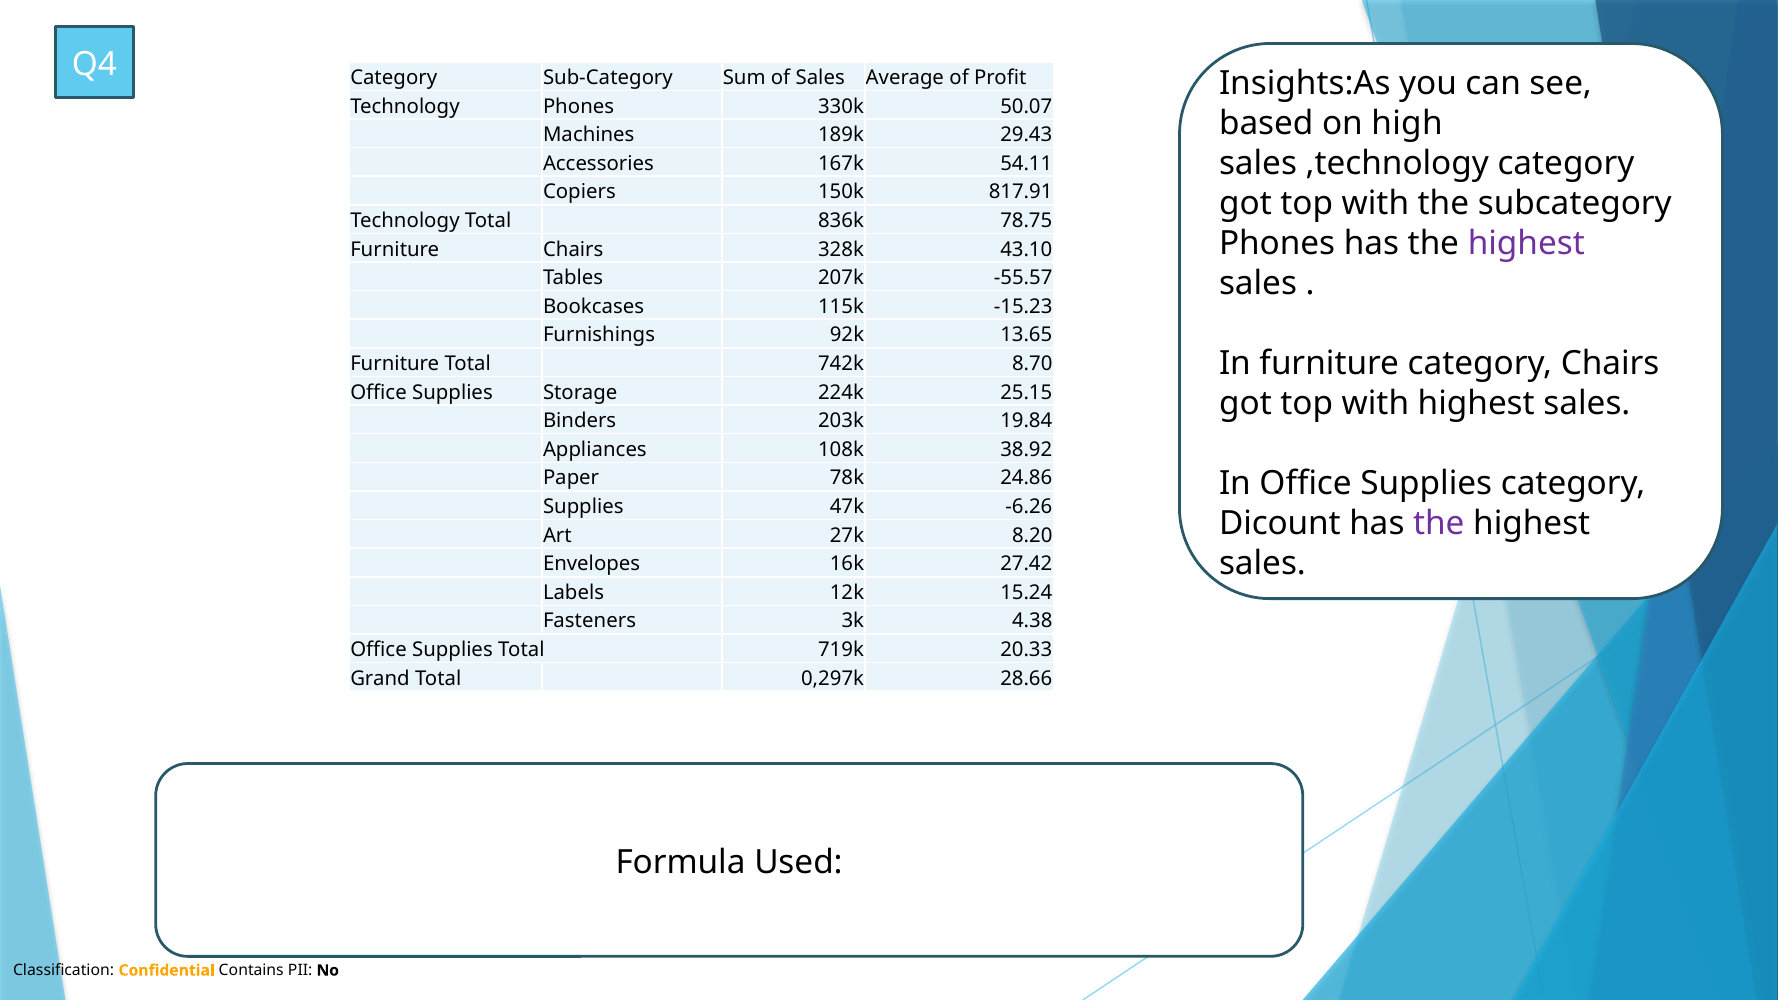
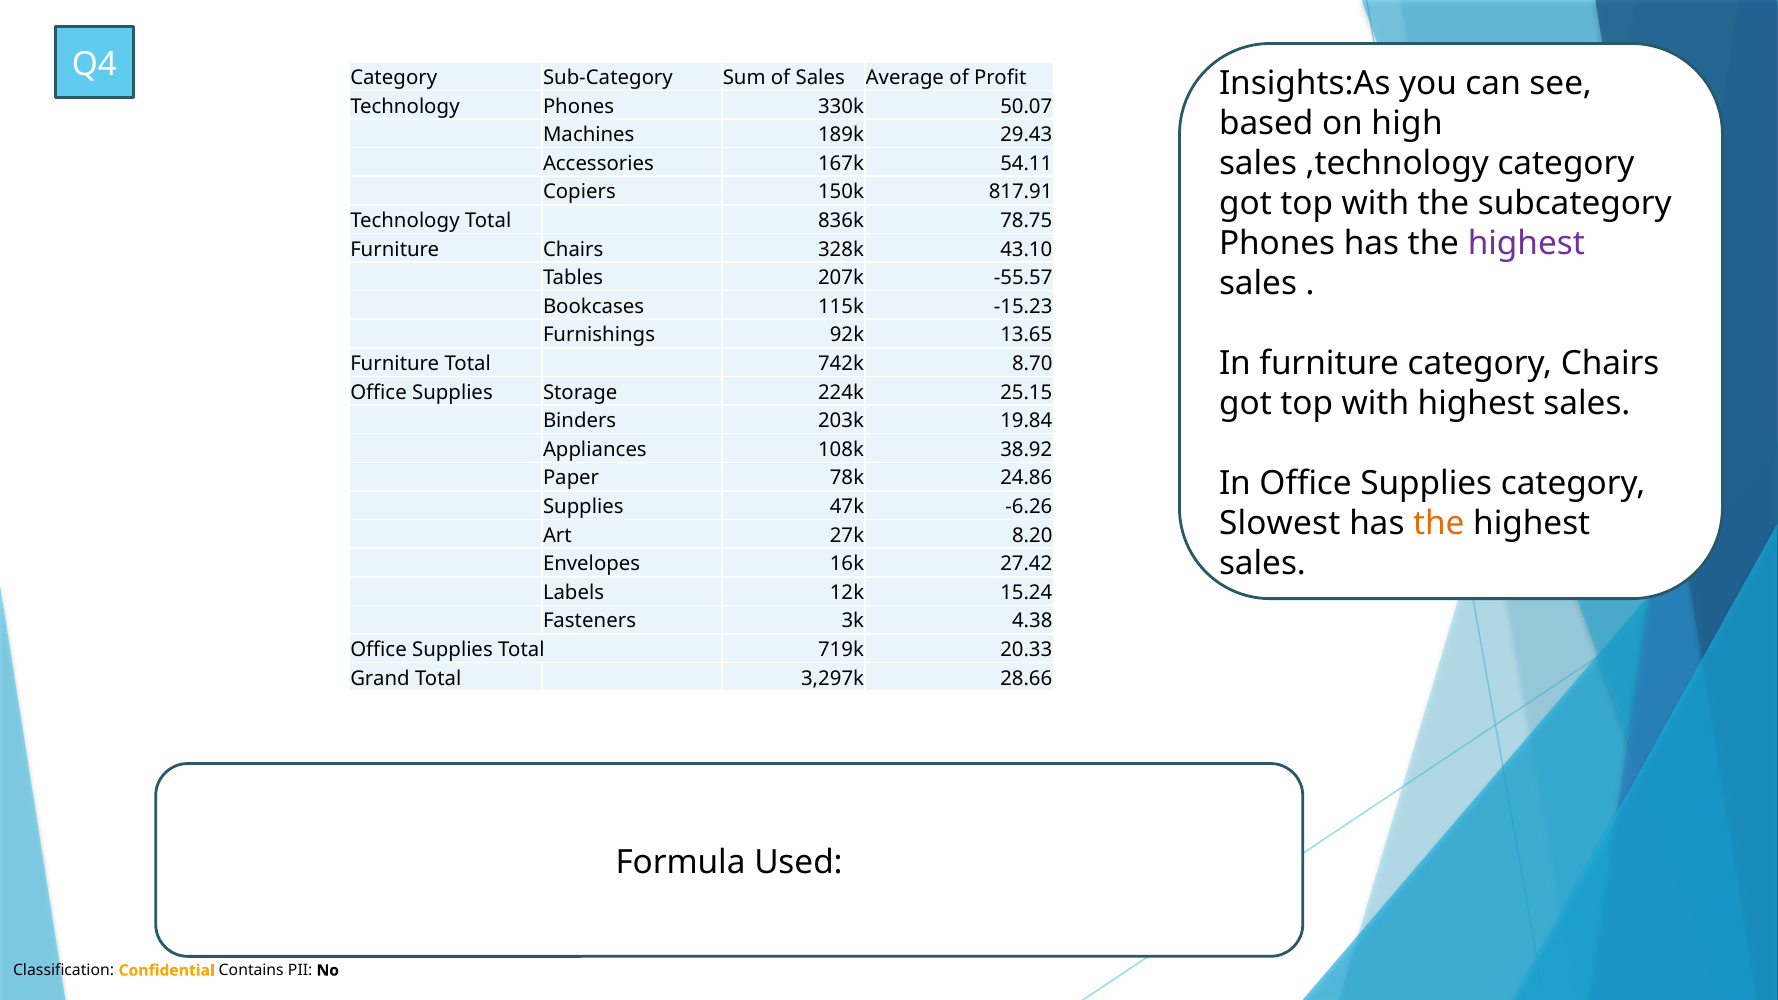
Dicount: Dicount -> Slowest (1280, 523)
the colour: purple -> orange (1439, 523)
0,297k: 0,297k -> 3,297k (833, 679)
